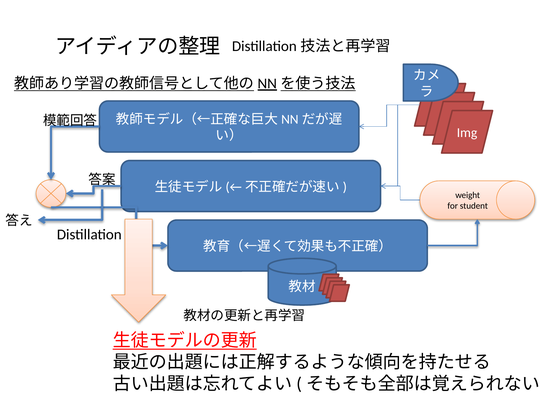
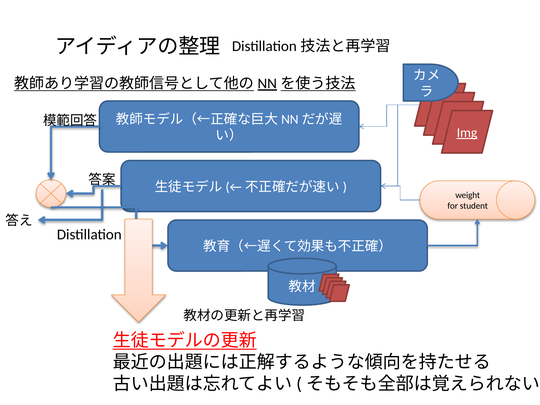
Img underline: none -> present (467, 133)
